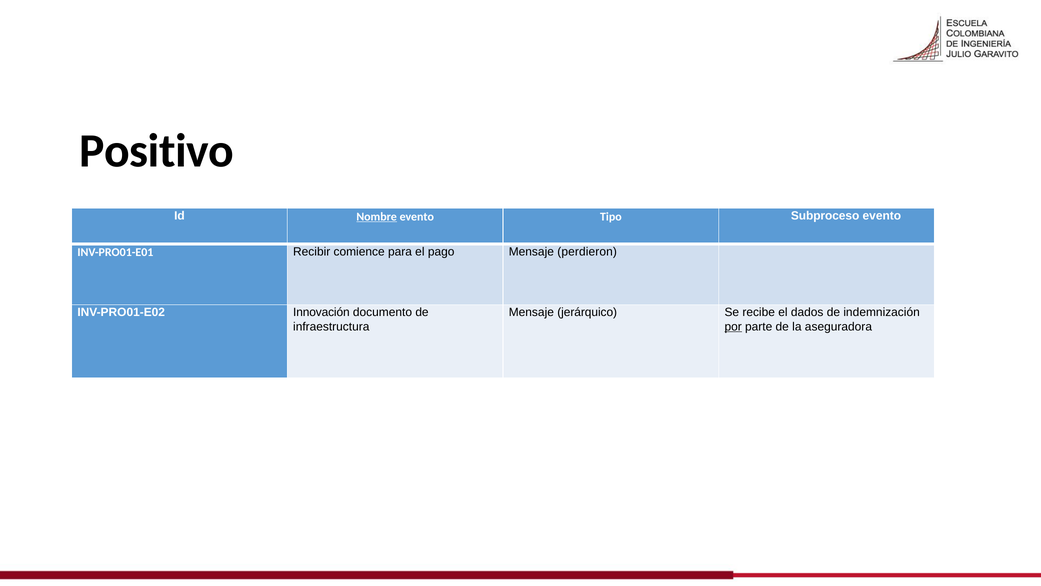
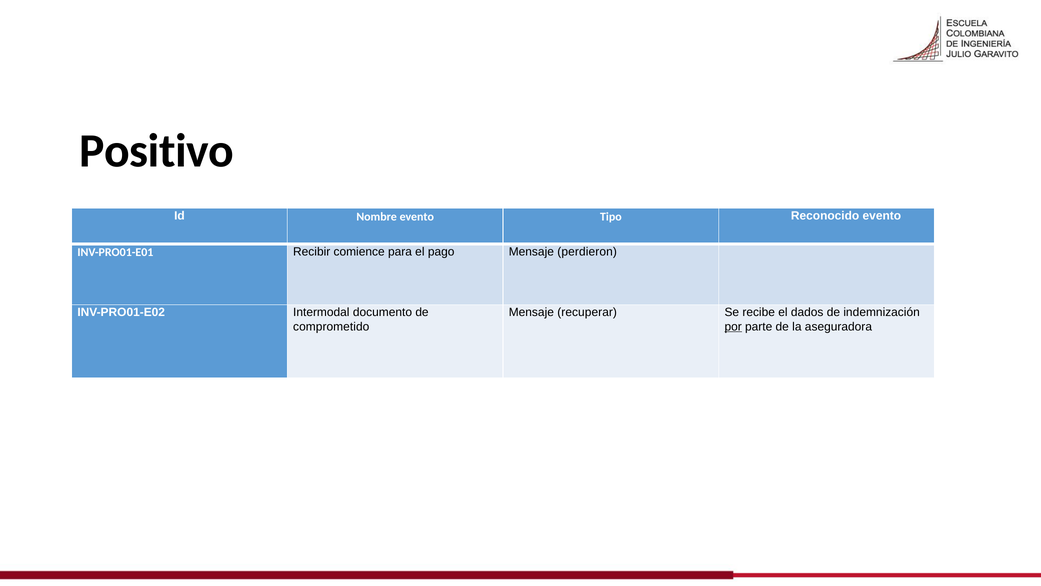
Nombre underline: present -> none (377, 217)
Subproceso: Subproceso -> Reconocido (825, 216)
Innovación: Innovación -> Intermodal (321, 312)
jerárquico: jerárquico -> recuperar (587, 312)
infraestructura: infraestructura -> comprometido (331, 326)
